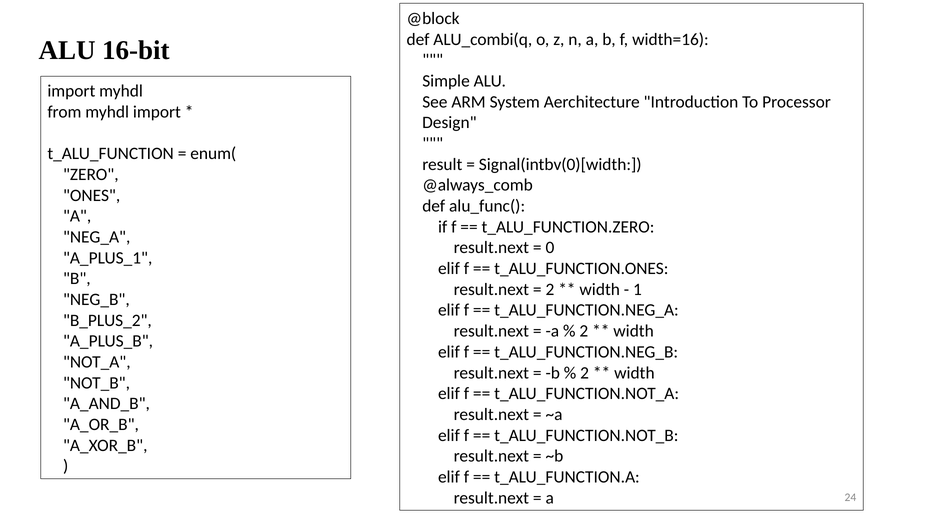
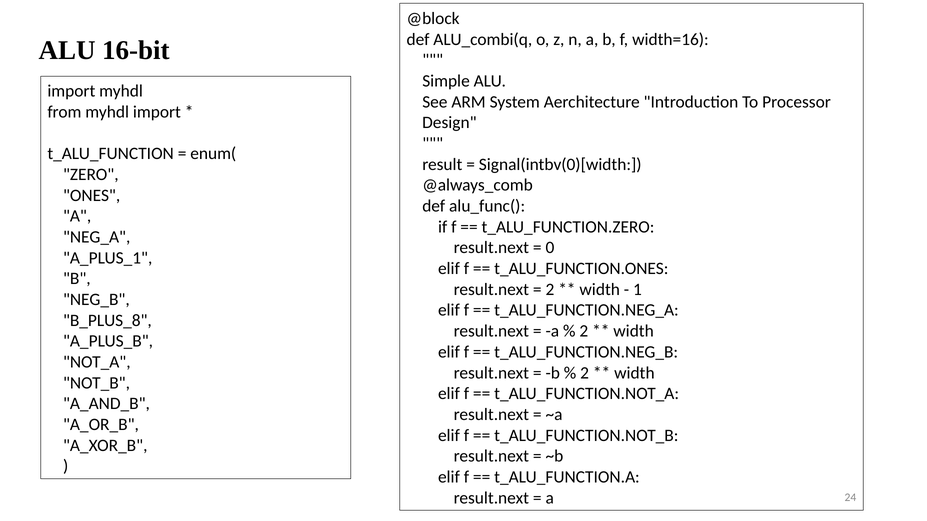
B_PLUS_2: B_PLUS_2 -> B_PLUS_8 (107, 321)
